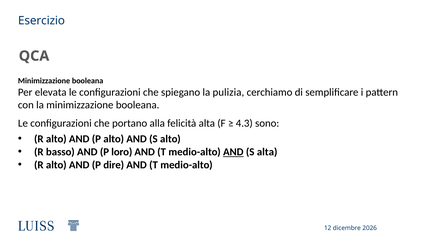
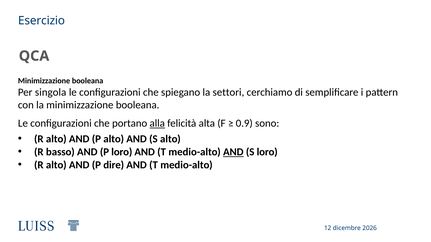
elevata: elevata -> singola (51, 92)
pulizia: pulizia -> settori (228, 92)
alla underline: none -> present (157, 124)
4.3: 4.3 -> 0.9 (244, 124)
S alta: alta -> loro (267, 152)
